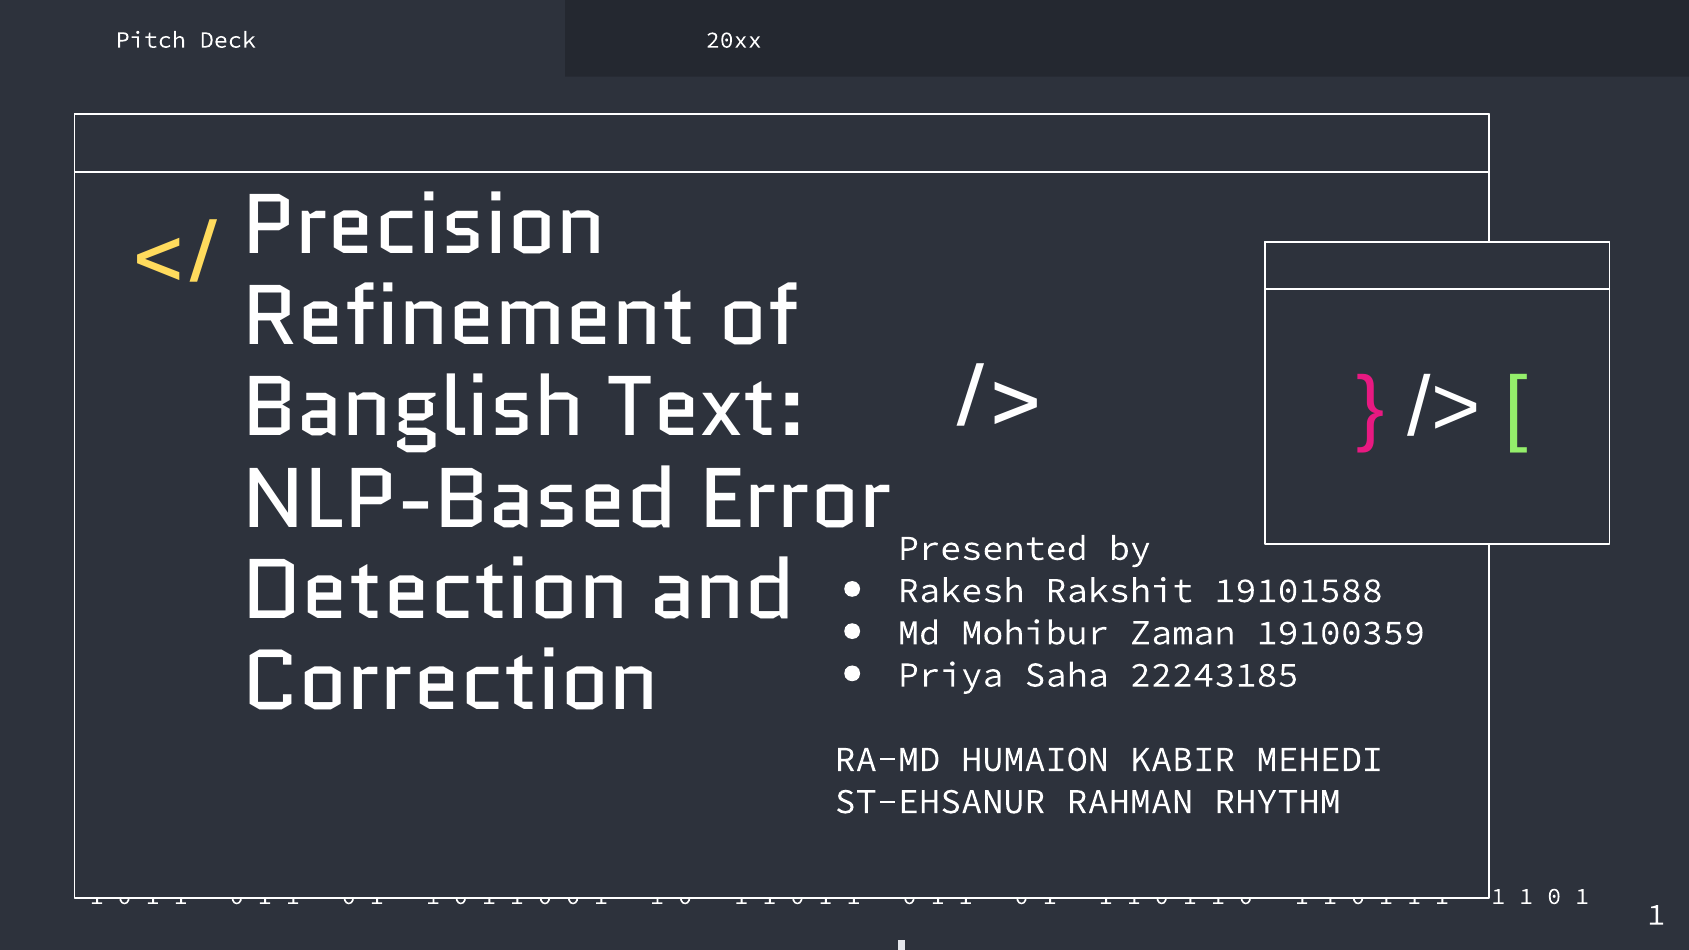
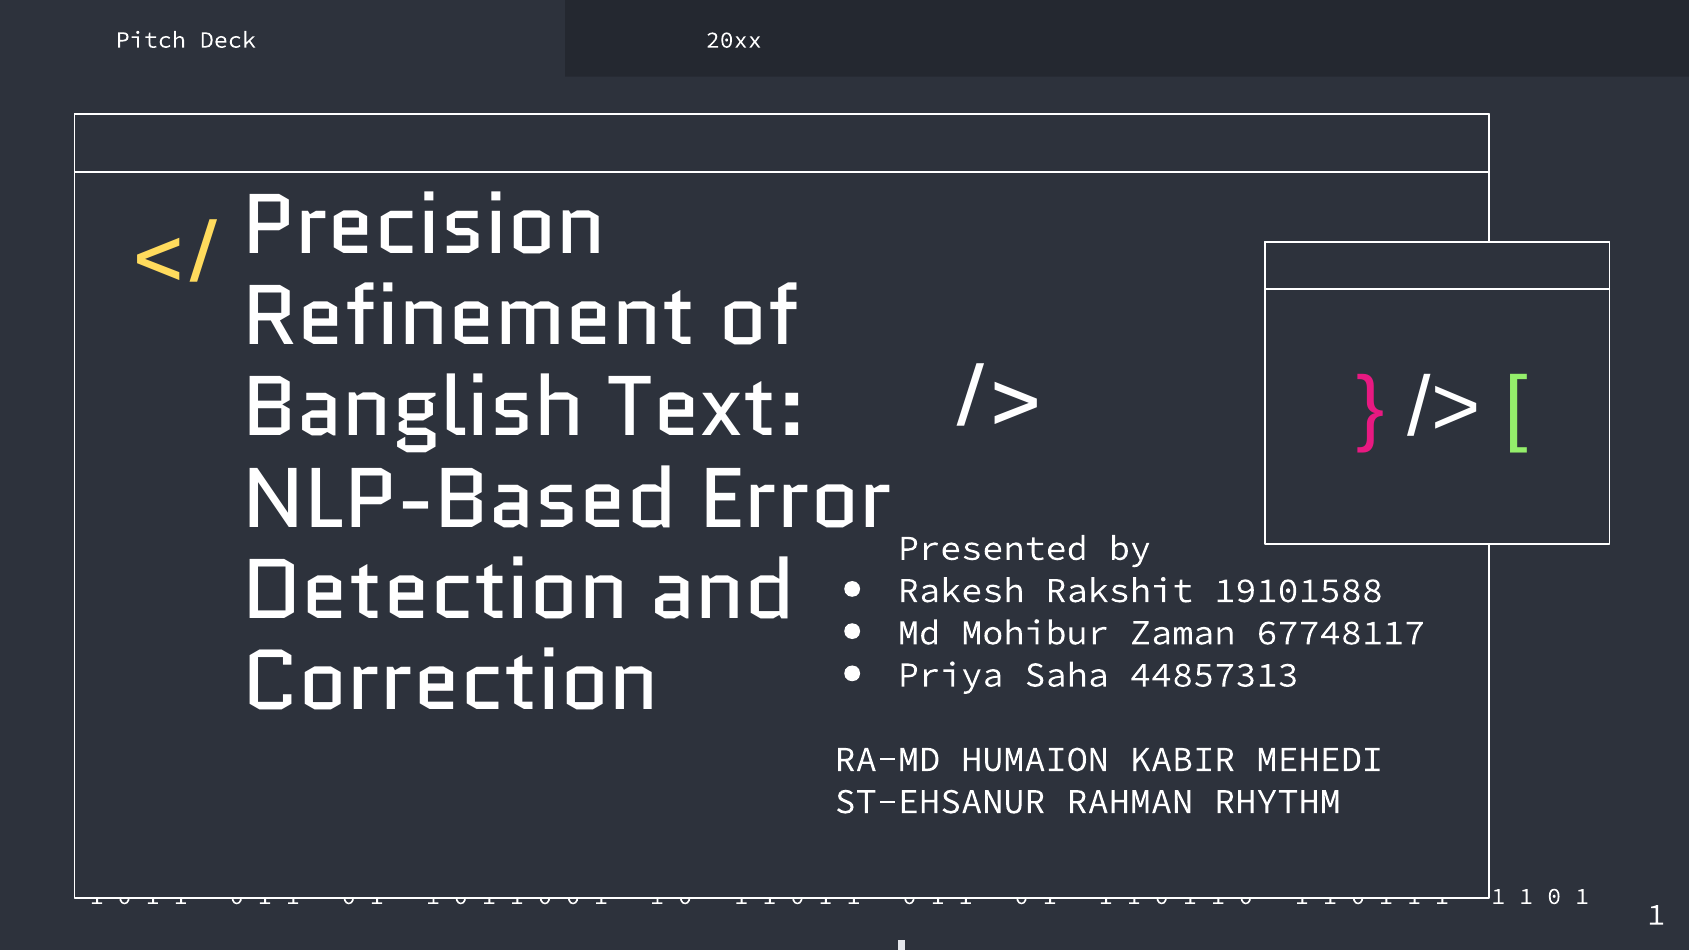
19100359: 19100359 -> 67748117 (1341, 633)
22243185: 22243185 -> 44857313 (1214, 675)
